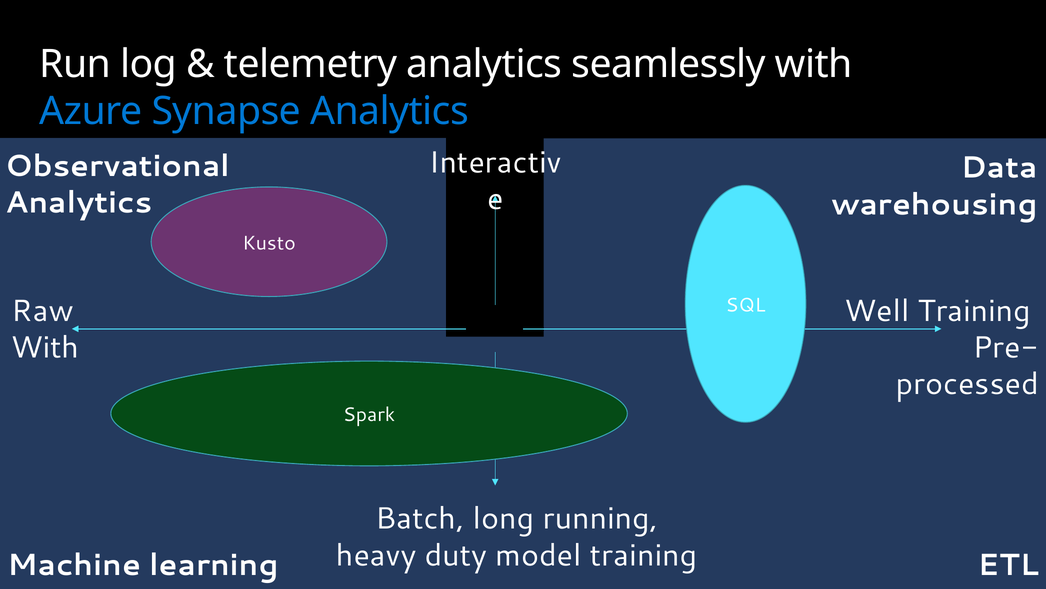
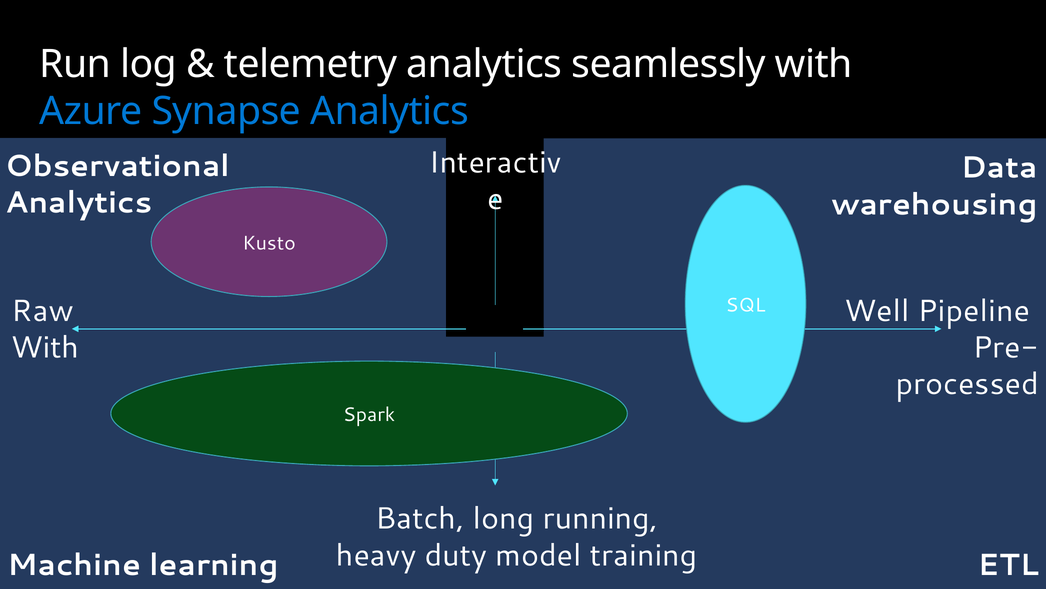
Well Training: Training -> Pipeline (974, 311)
